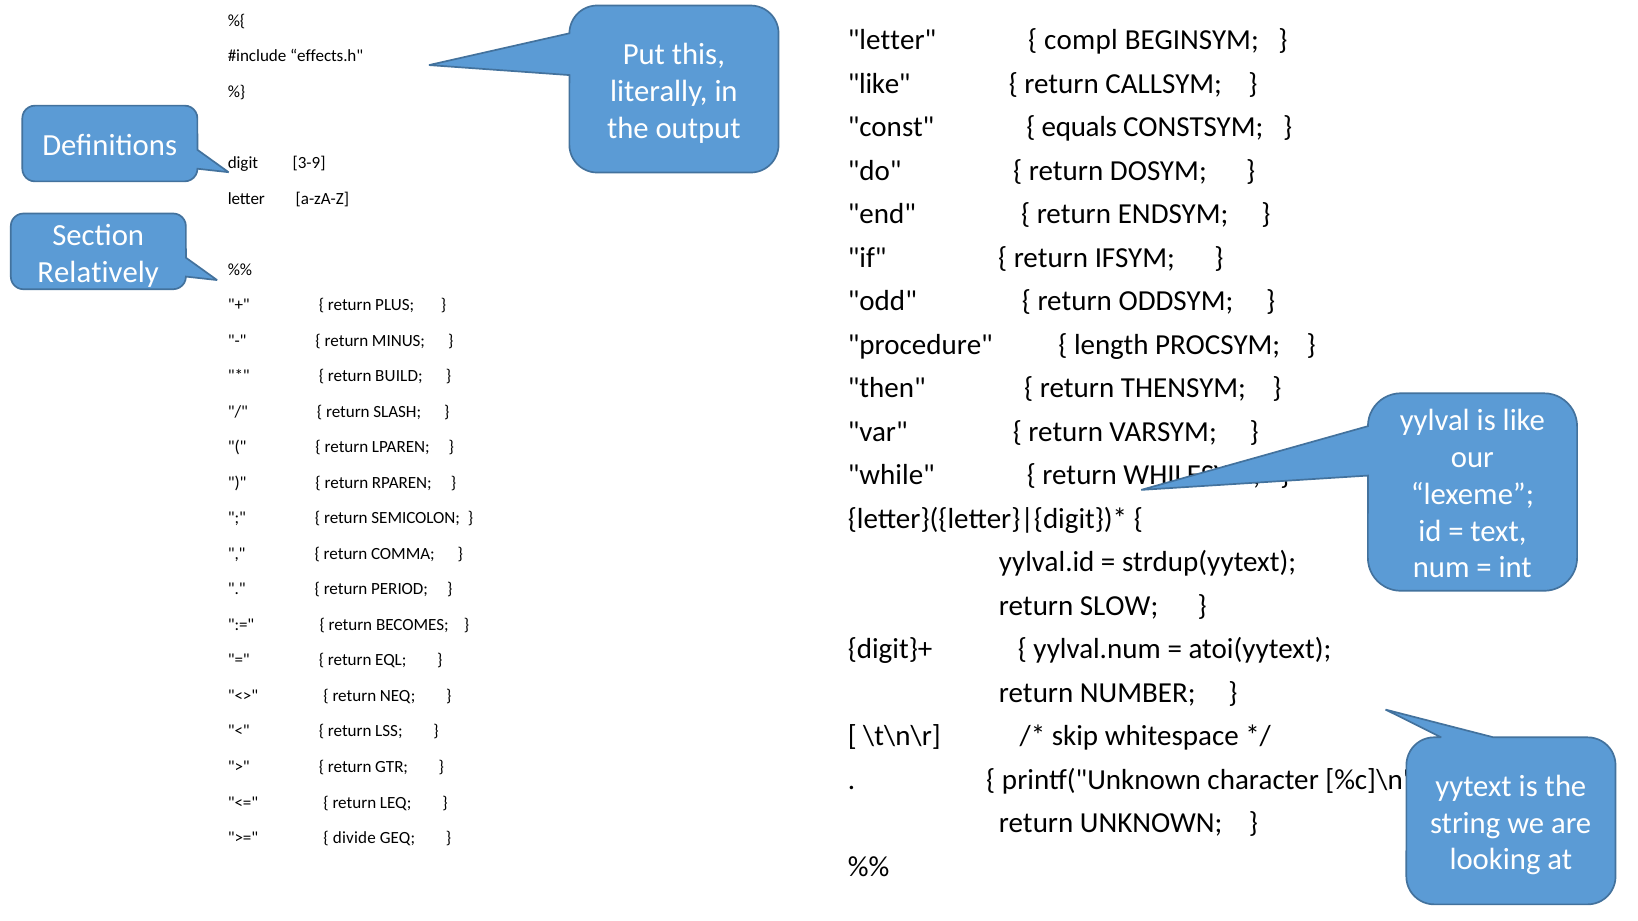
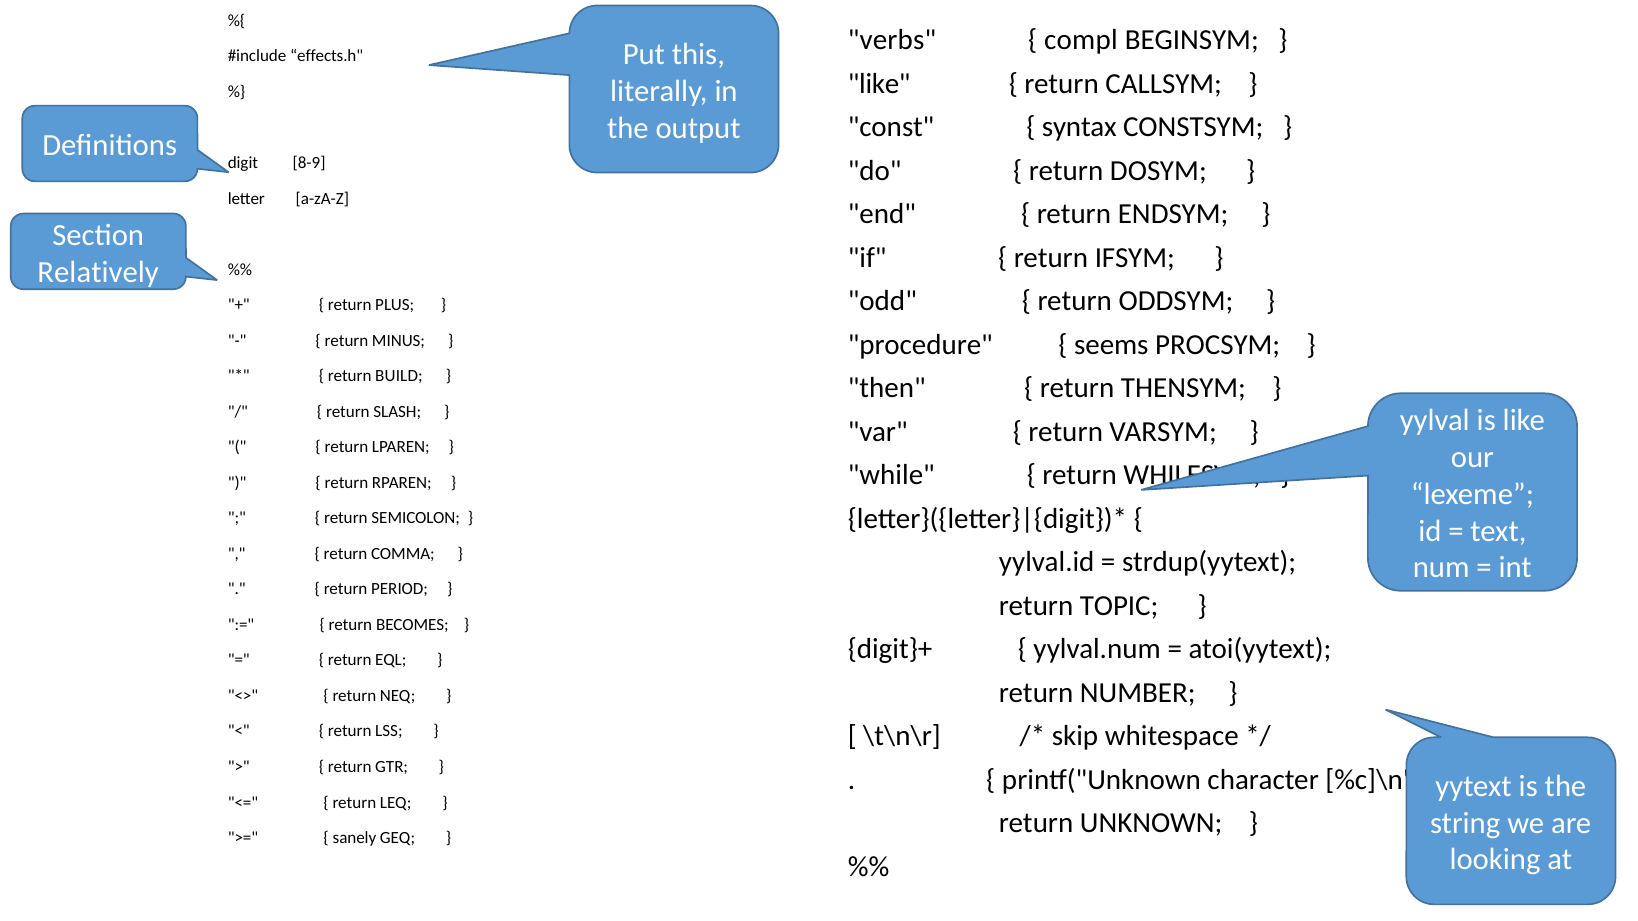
letter: letter -> verbs (892, 40)
equals: equals -> syntax (1079, 127)
3-9: 3-9 -> 8-9 (309, 163)
length: length -> seems (1111, 345)
SLOW: SLOW -> TOPIC (1119, 606)
divide: divide -> sanely (354, 838)
